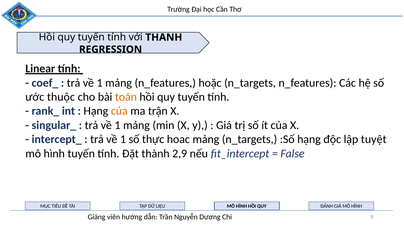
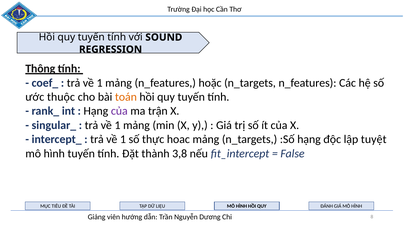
THANH: THANH -> SOUND (164, 37)
Linear: Linear -> Thông (40, 69)
của colour: orange -> purple (119, 111)
2,9: 2,9 -> 3,8 (180, 154)
